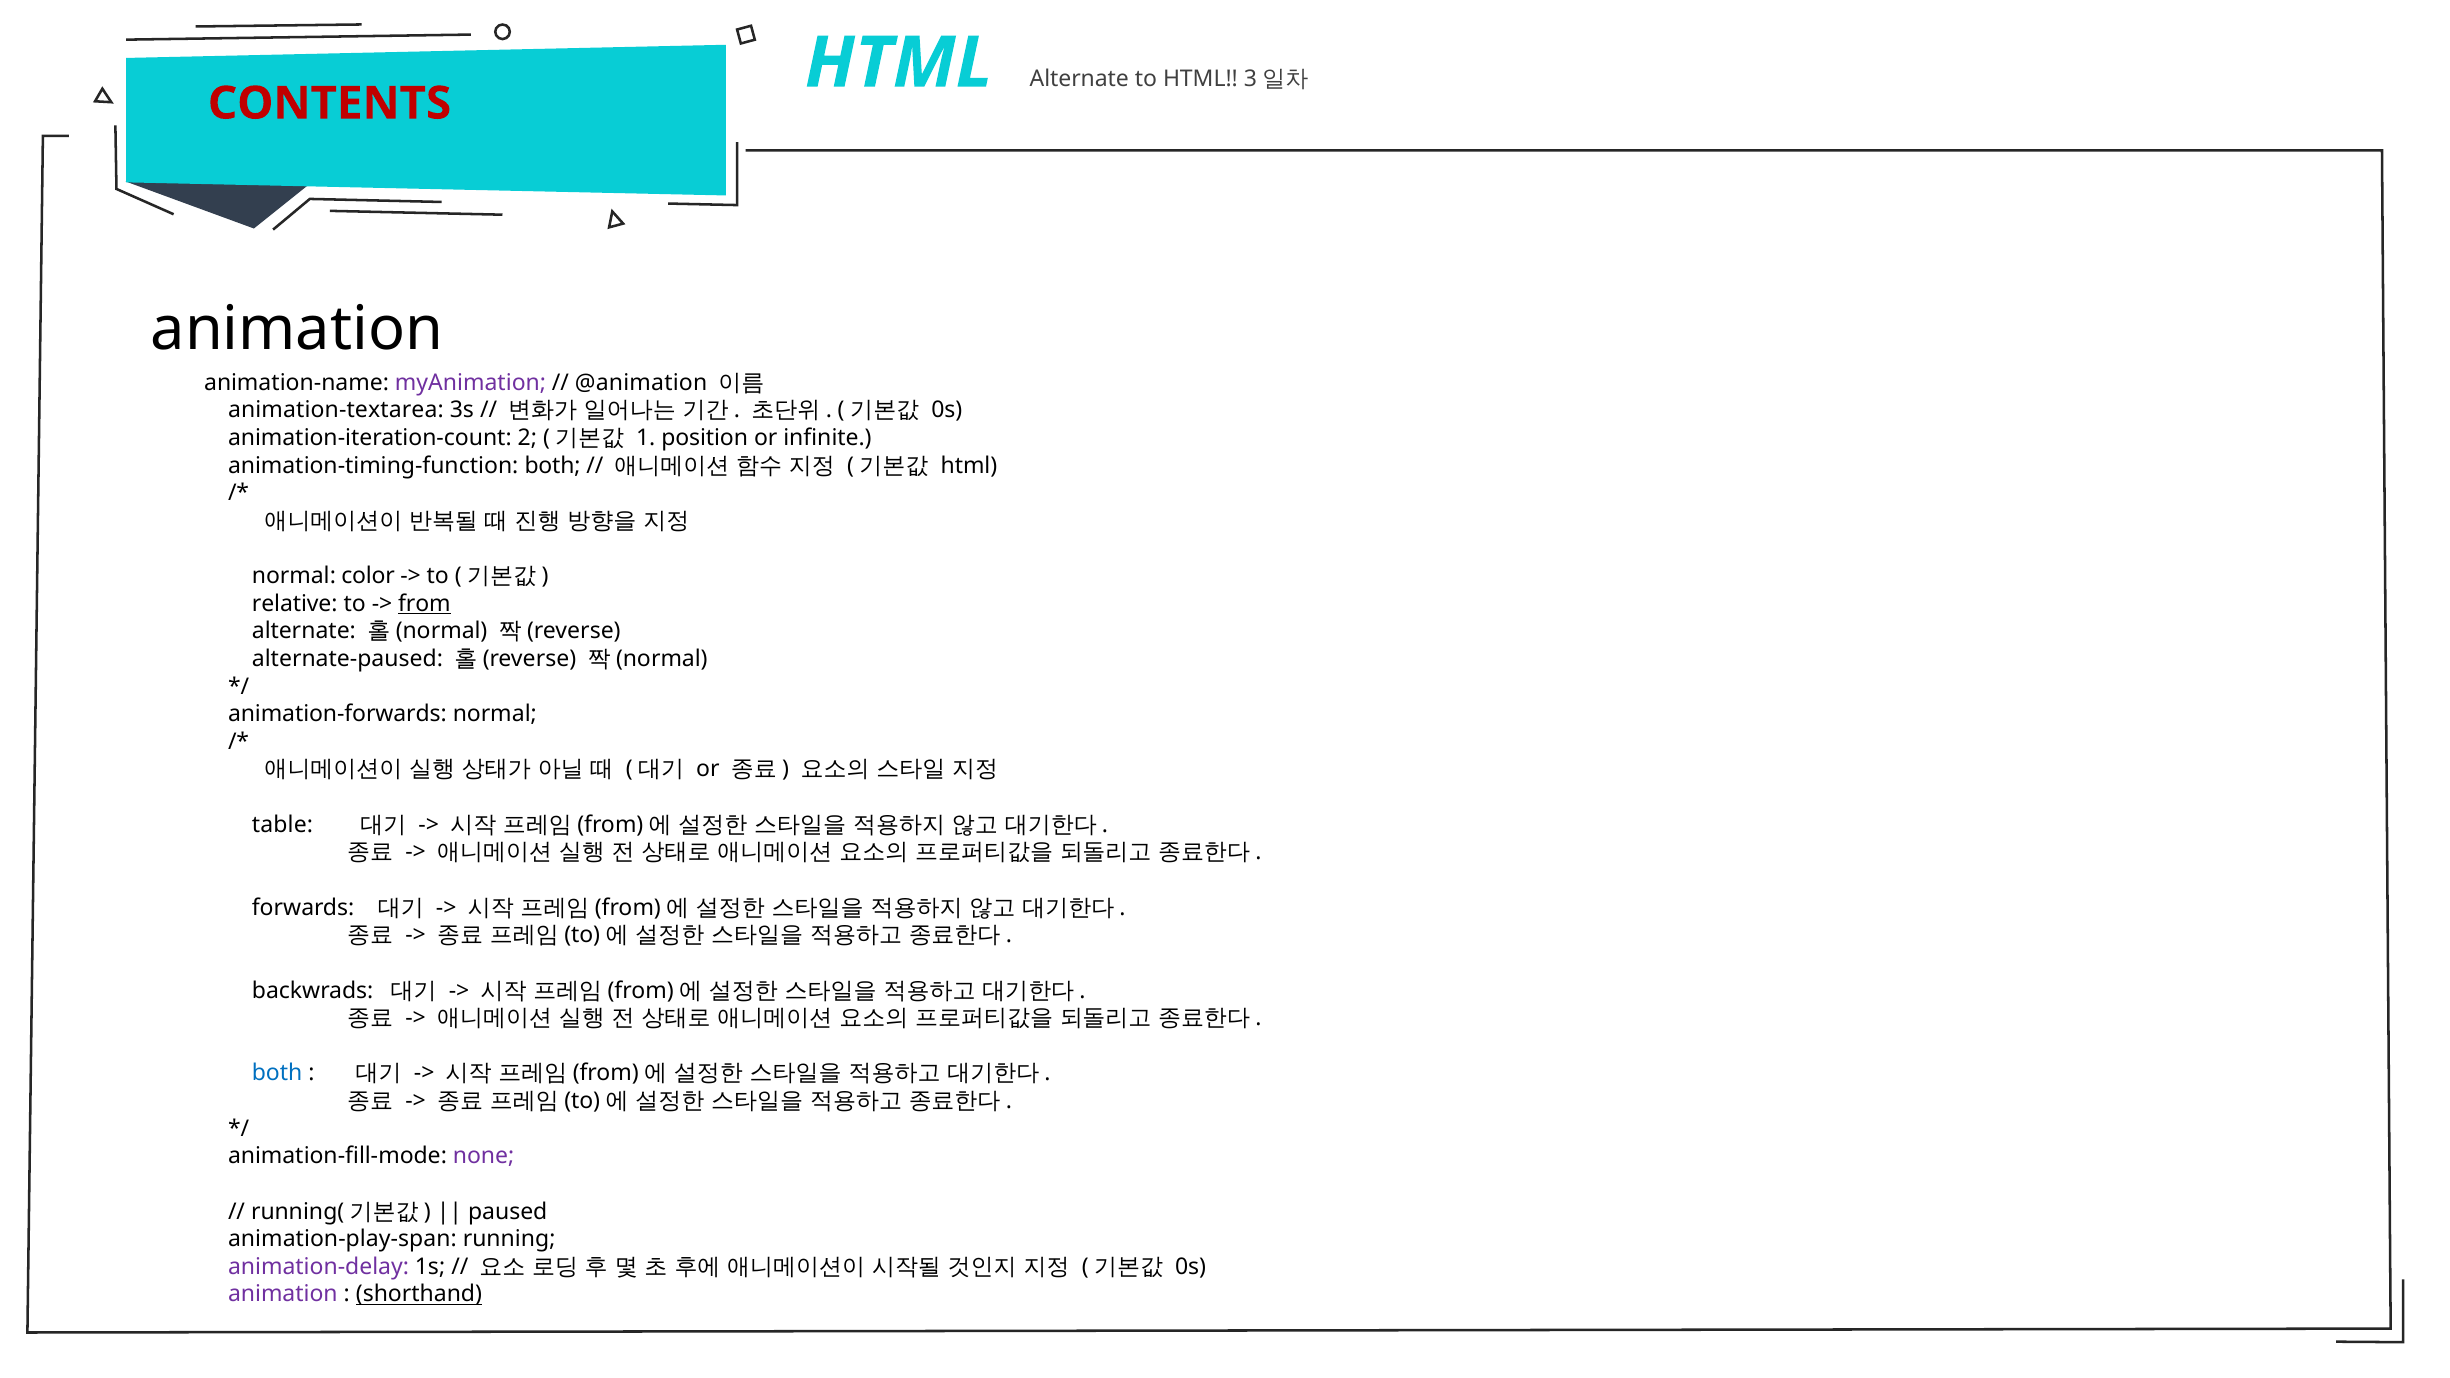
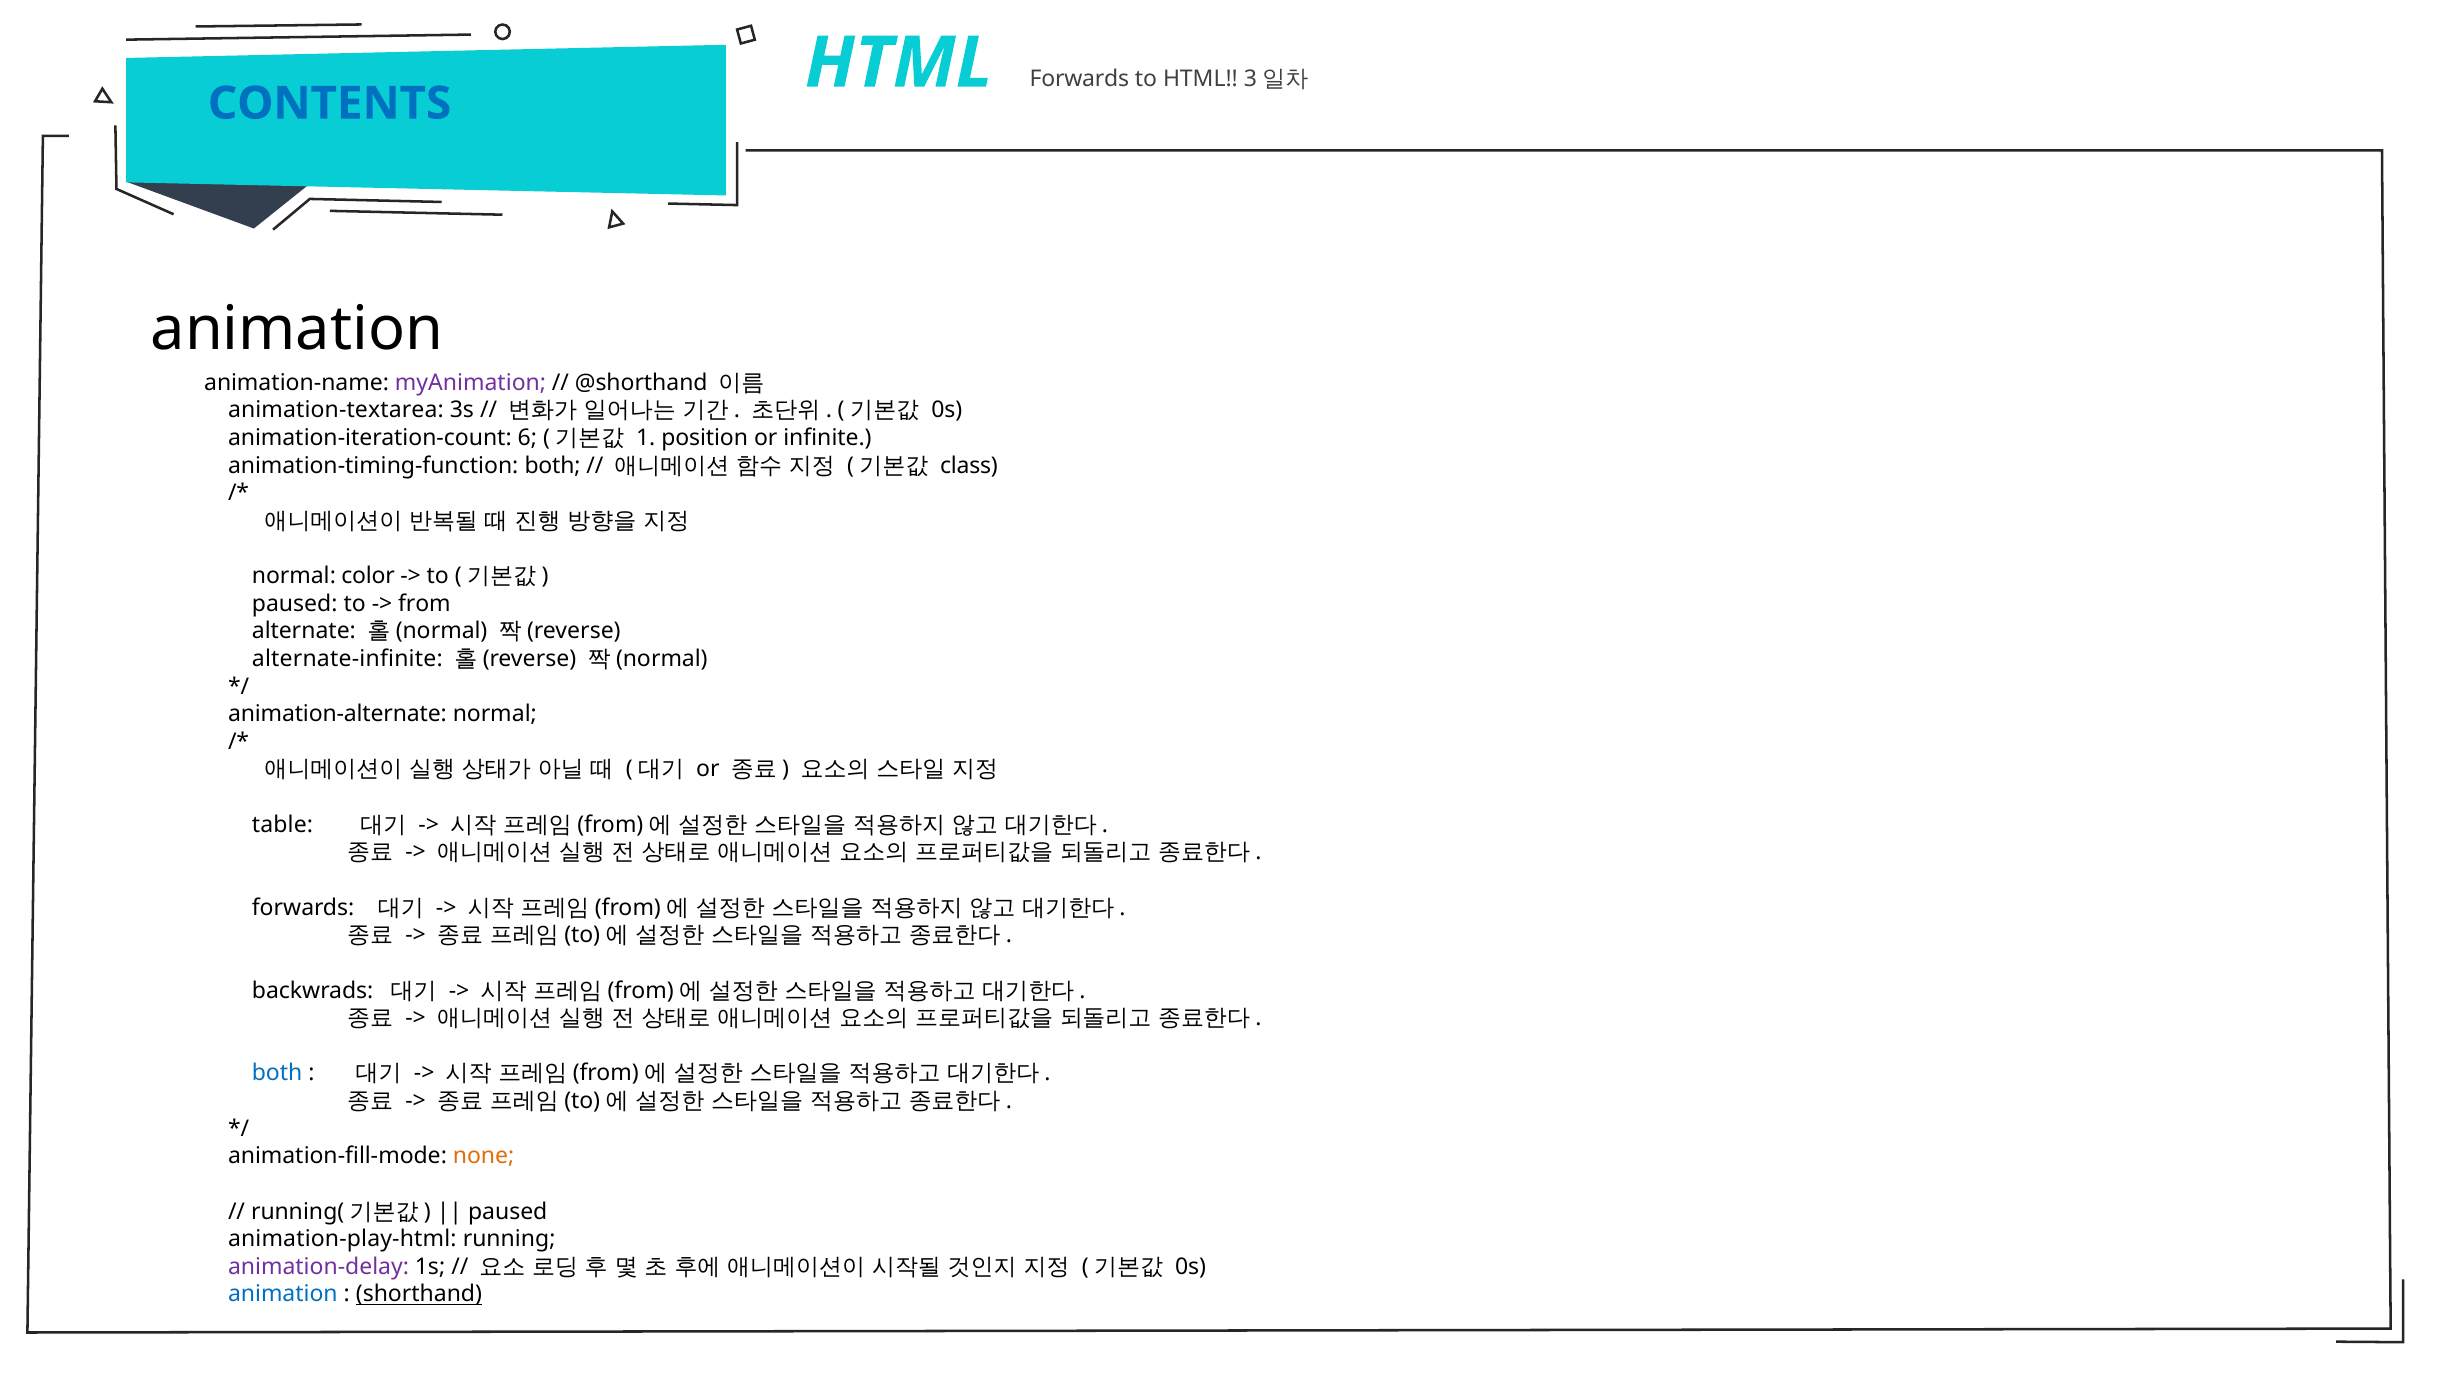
CONTENTS colour: red -> blue (330, 103)
HTML Alternate: Alternate -> Forwards (1079, 79)
@animation: @animation -> @shorthand (641, 383)
2: 2 -> 6 (527, 438)
html: html -> class (969, 465)
relative: relative -> paused (295, 604)
from underline: present -> none (424, 604)
alternate-paused: alternate-paused -> alternate-infinite (347, 659)
animation-forwards: animation-forwards -> animation-alternate (337, 714)
none colour: purple -> orange (484, 1156)
animation-play-span: animation-play-span -> animation-play-html (342, 1239)
animation colour: purple -> blue (283, 1294)
